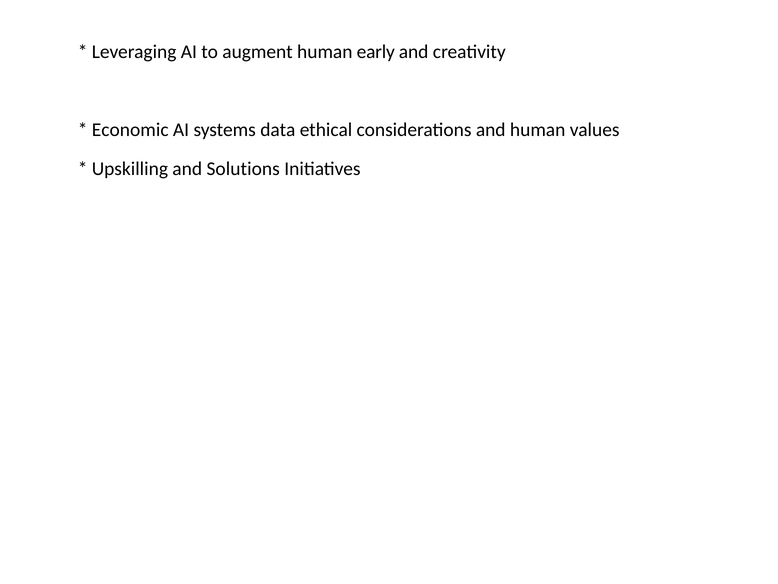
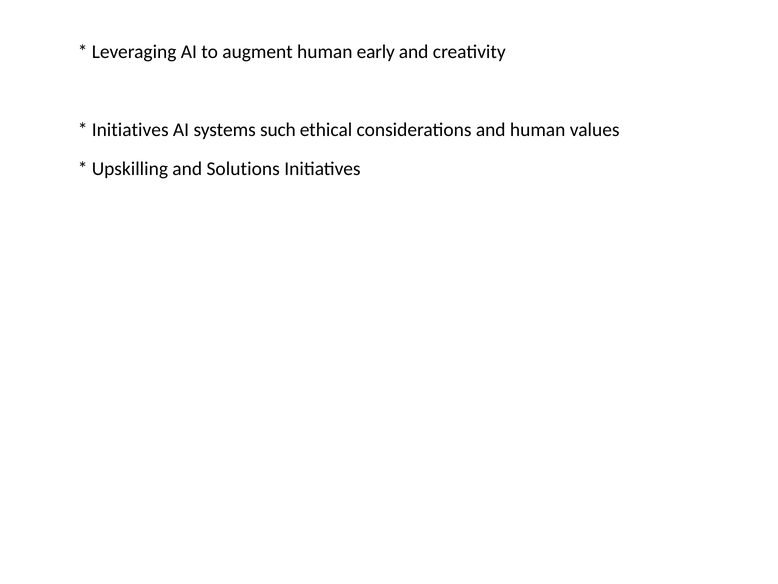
Economic: Economic -> Initiatives (130, 130)
data: data -> such (278, 130)
